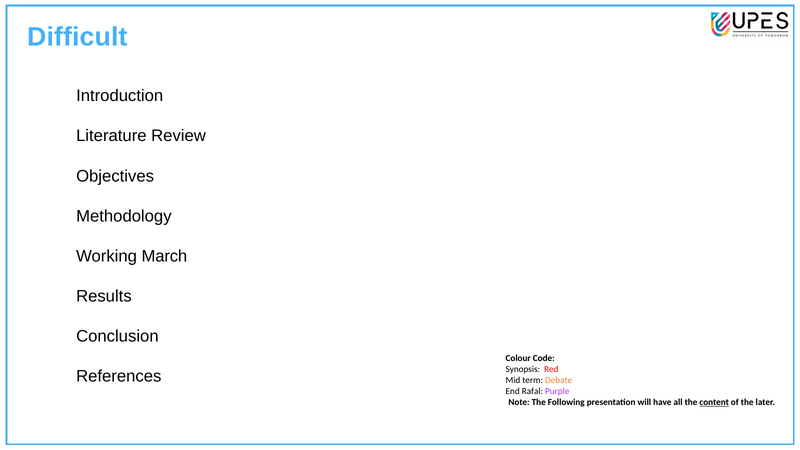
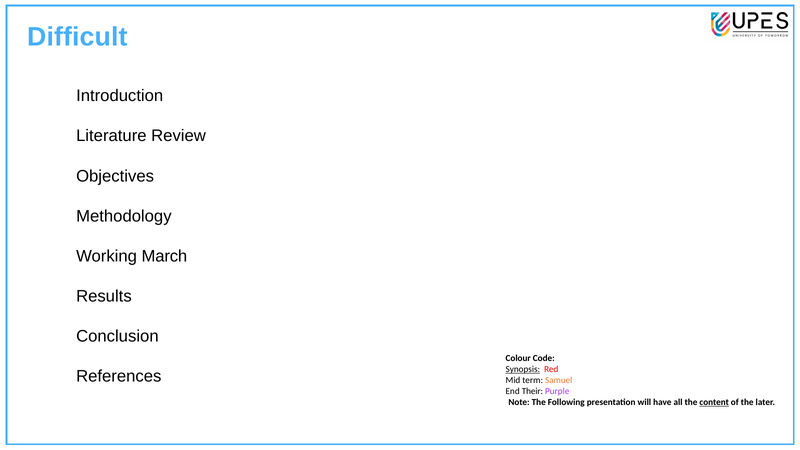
Synopsis underline: none -> present (523, 369)
Debate: Debate -> Samuel (559, 380)
Rafal: Rafal -> Their (532, 391)
